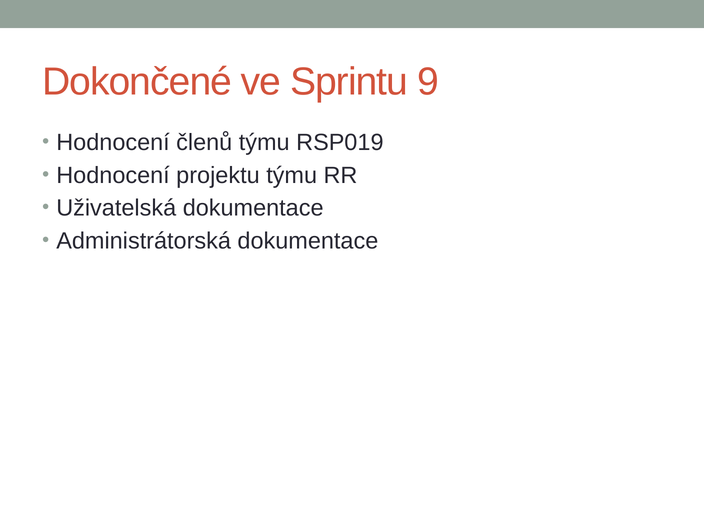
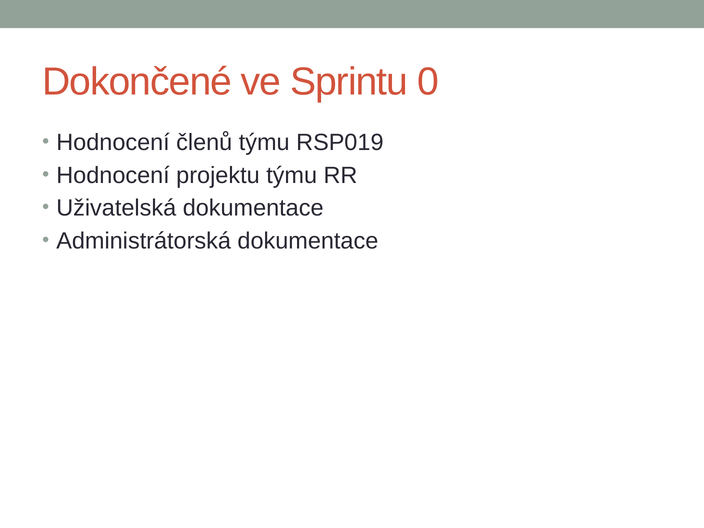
9: 9 -> 0 (428, 82)
